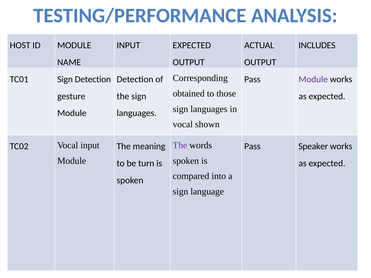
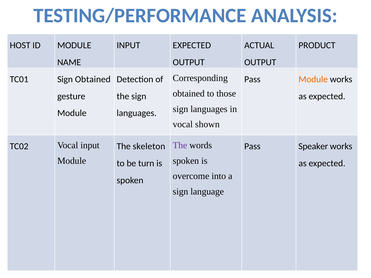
INCLUDES: INCLUDES -> PRODUCT (317, 45)
Sign Detection: Detection -> Obtained (93, 79)
Module colour: purple -> orange (313, 79)
meaning: meaning -> skeleton (149, 147)
compared: compared -> overcome (191, 176)
